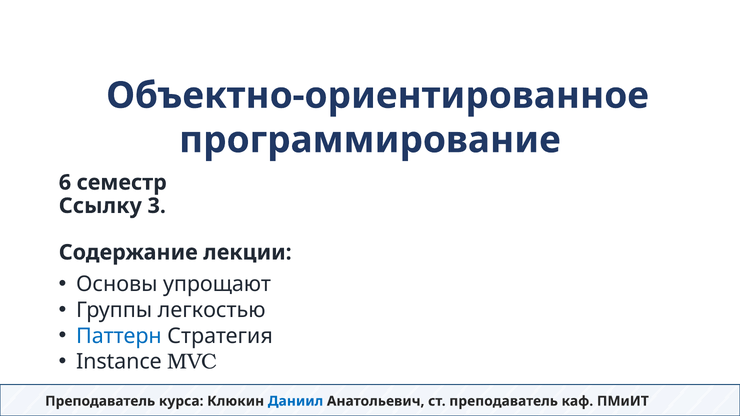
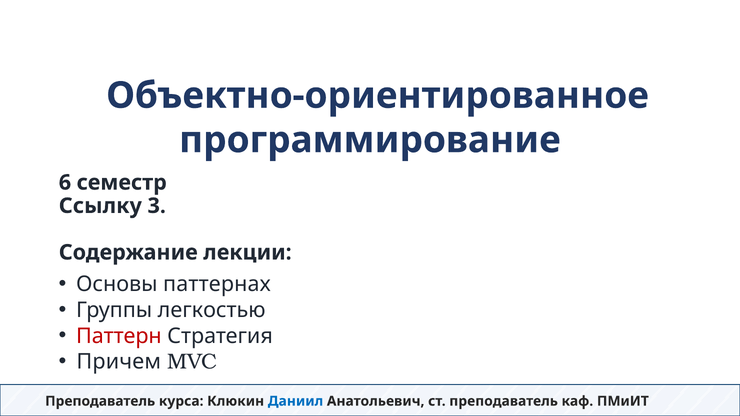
упрощают: упрощают -> паттернах (217, 284)
Паттерн colour: blue -> red (119, 336)
Instance: Instance -> Причем (119, 362)
